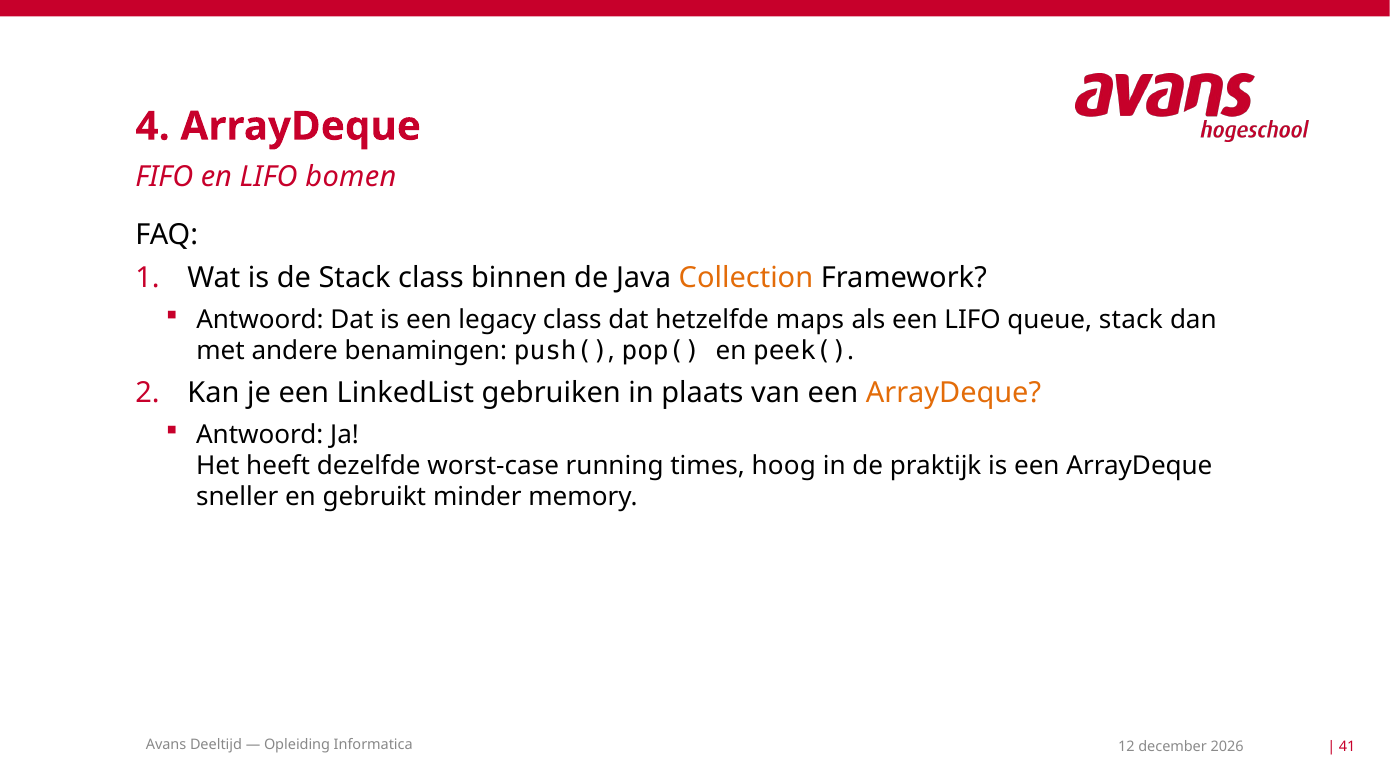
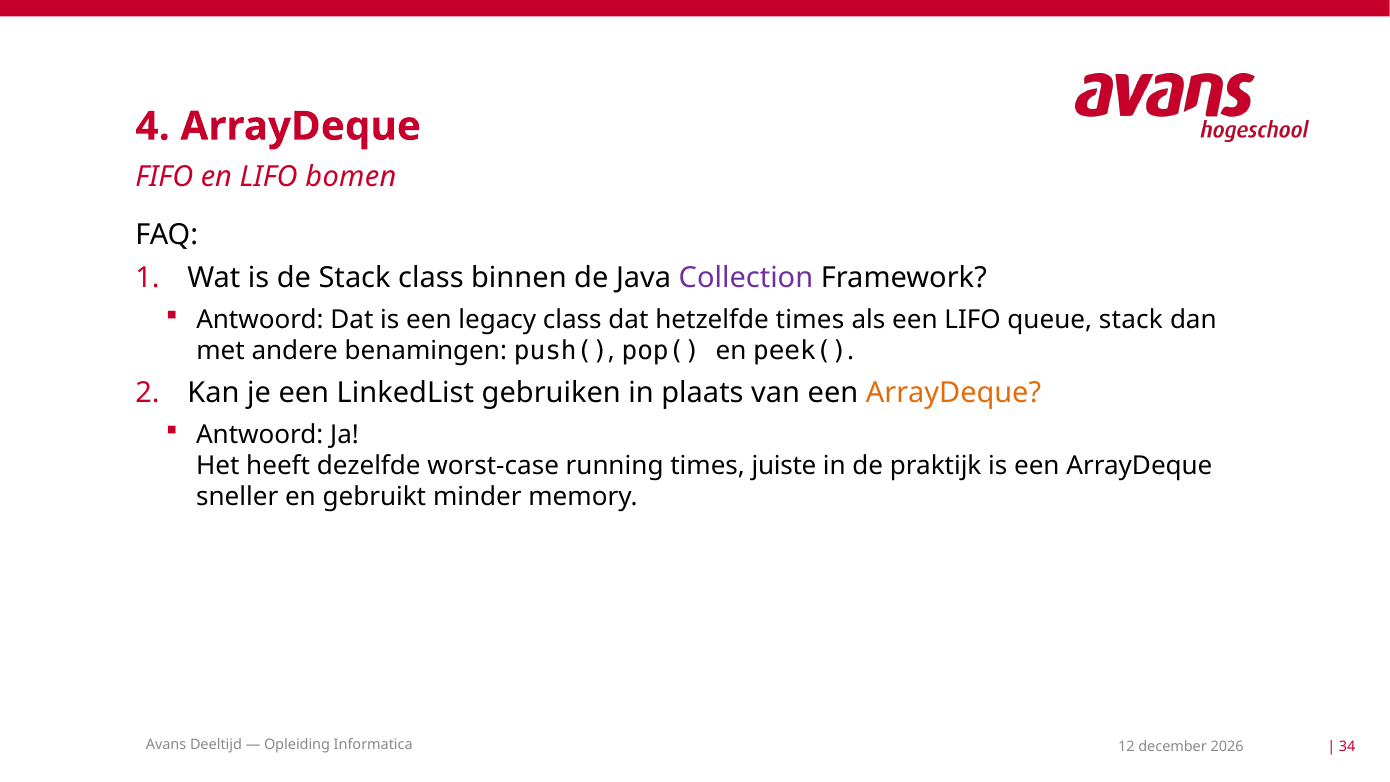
Collection colour: orange -> purple (746, 278)
hetzelfde maps: maps -> times (810, 320)
hoog: hoog -> juiste (784, 466)
41: 41 -> 34 (1347, 746)
